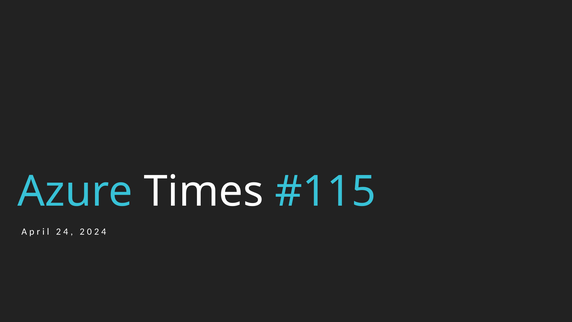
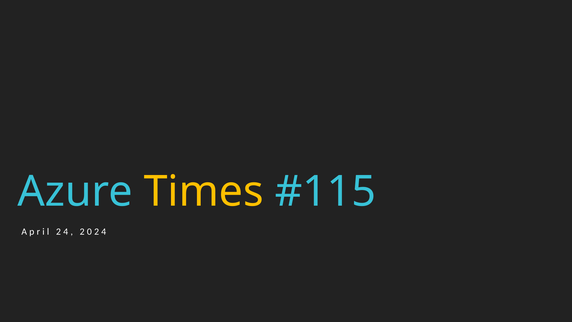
Times colour: white -> yellow (204, 192)
